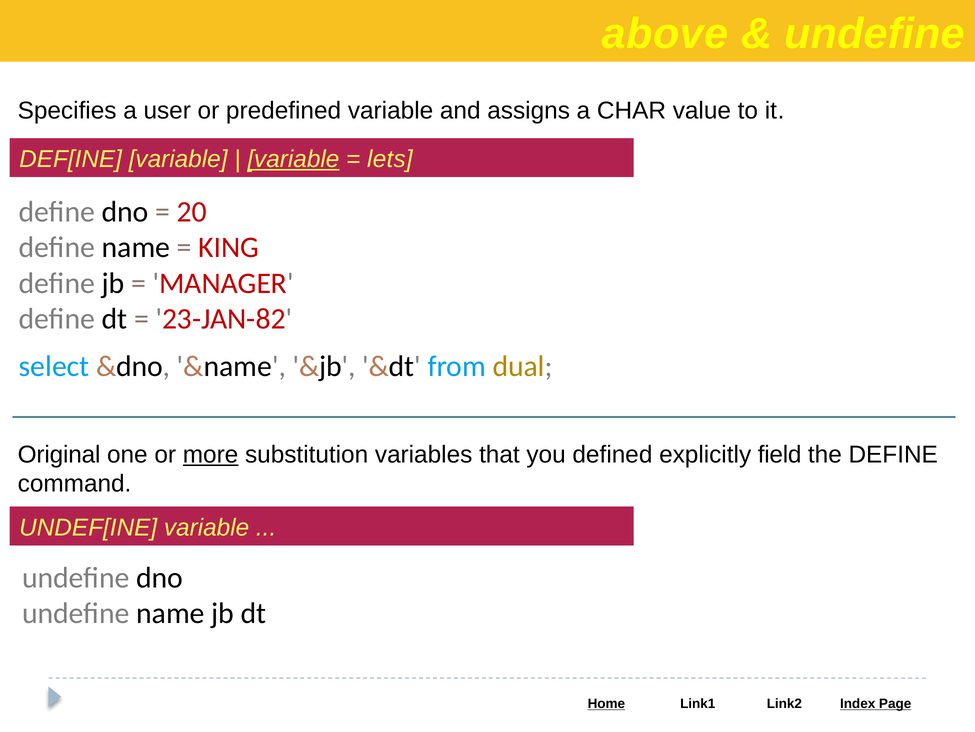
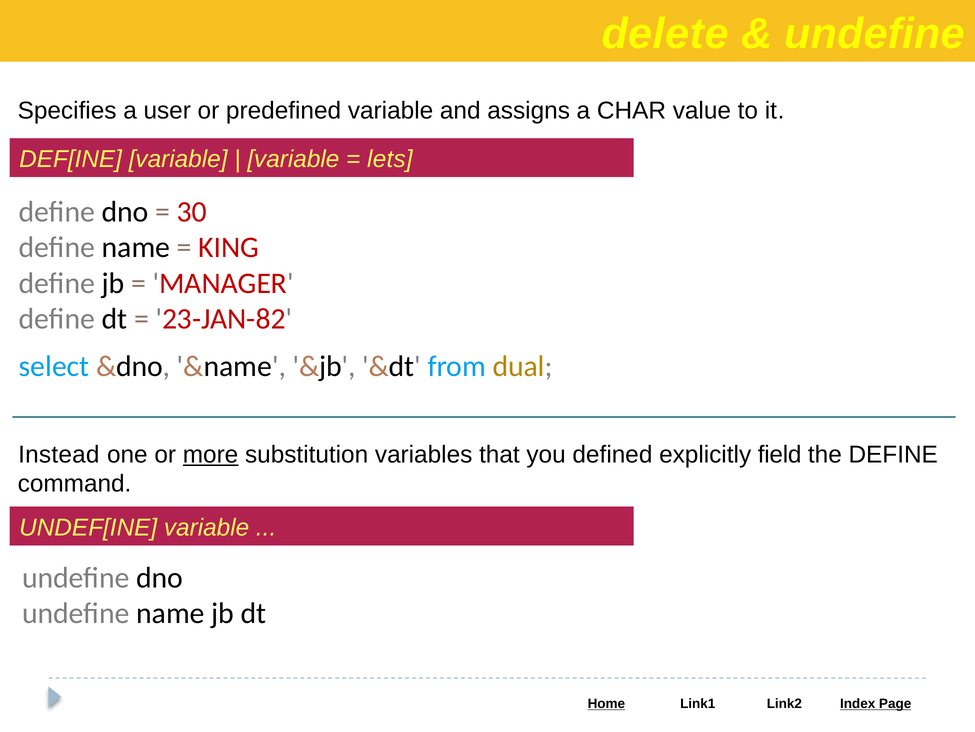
above: above -> delete (665, 34)
variable underline: present -> none (293, 159)
20: 20 -> 30 (192, 212)
Original: Original -> Instead (59, 454)
